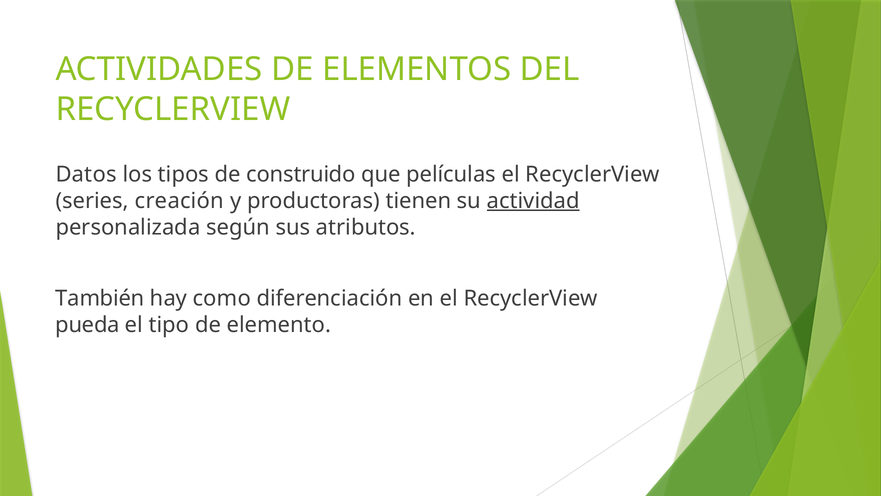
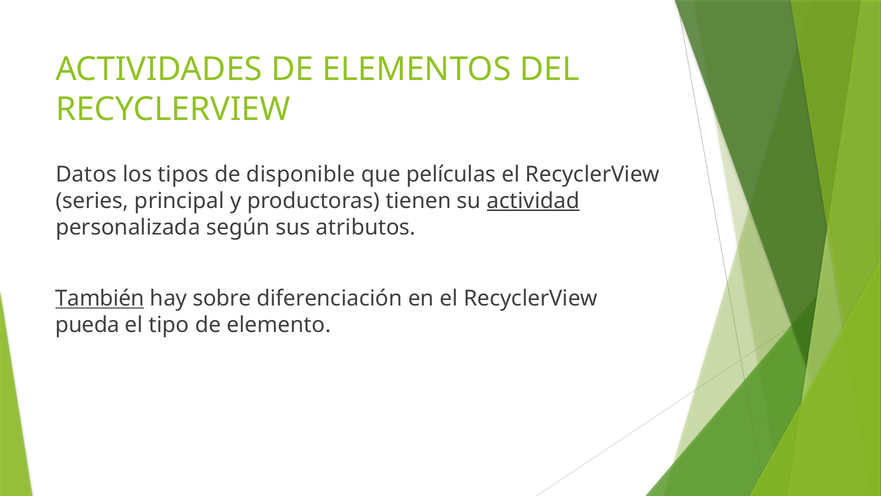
construido: construido -> disponible (301, 174)
creación: creación -> principal (179, 201)
También underline: none -> present (100, 298)
como: como -> sobre (222, 298)
